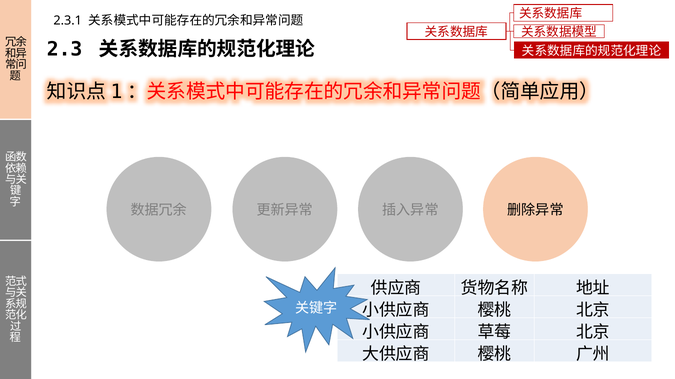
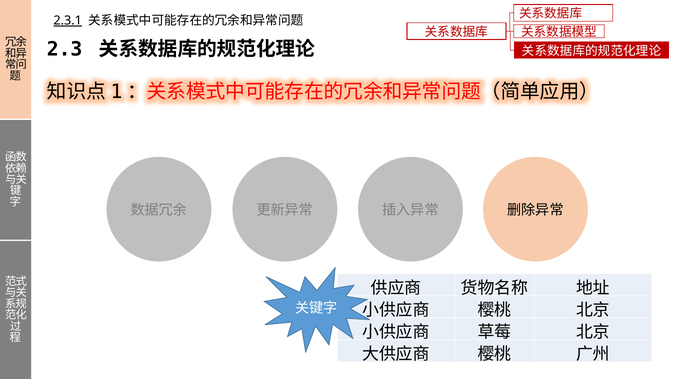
2.3.1 underline: none -> present (68, 21)
